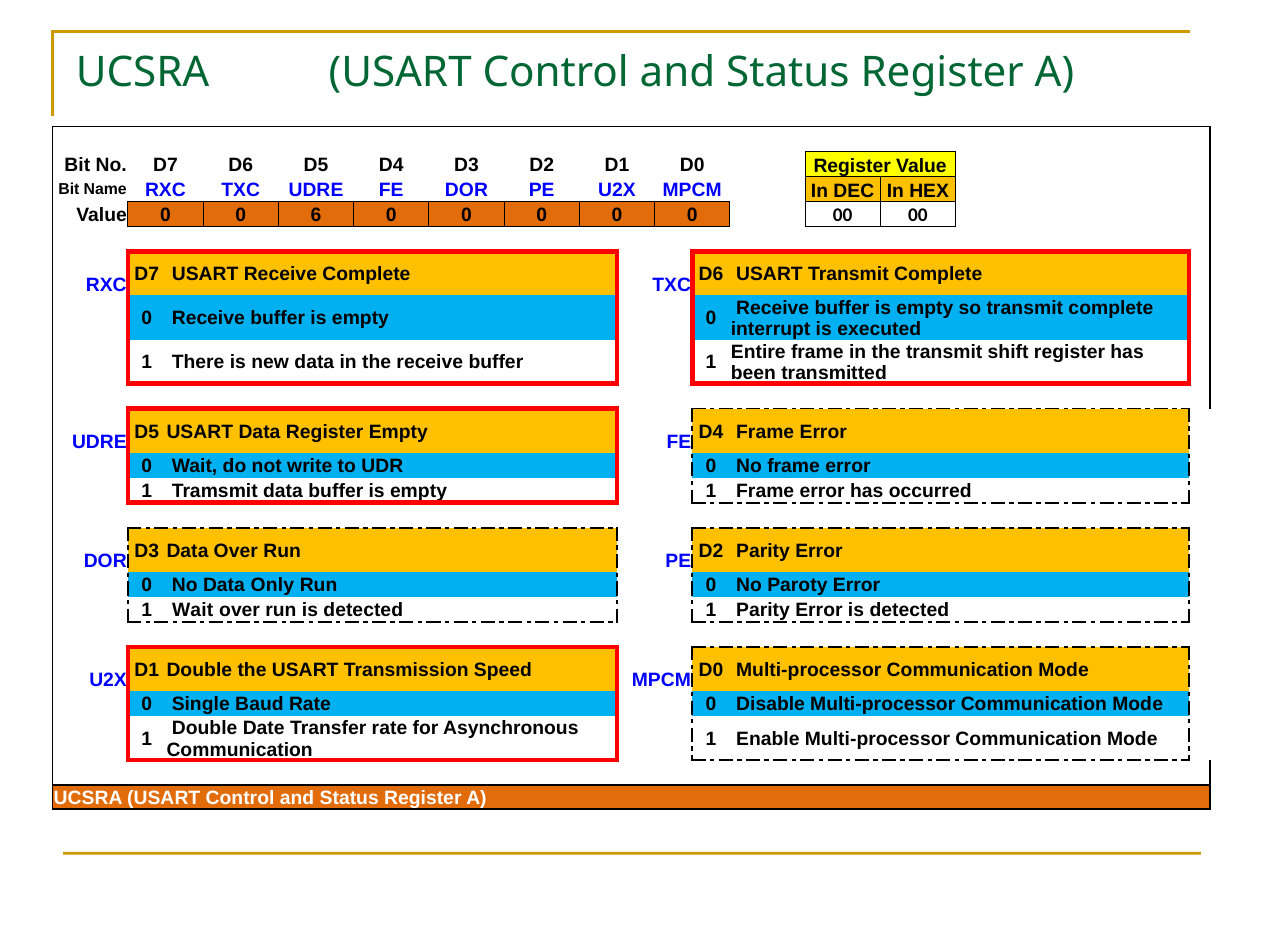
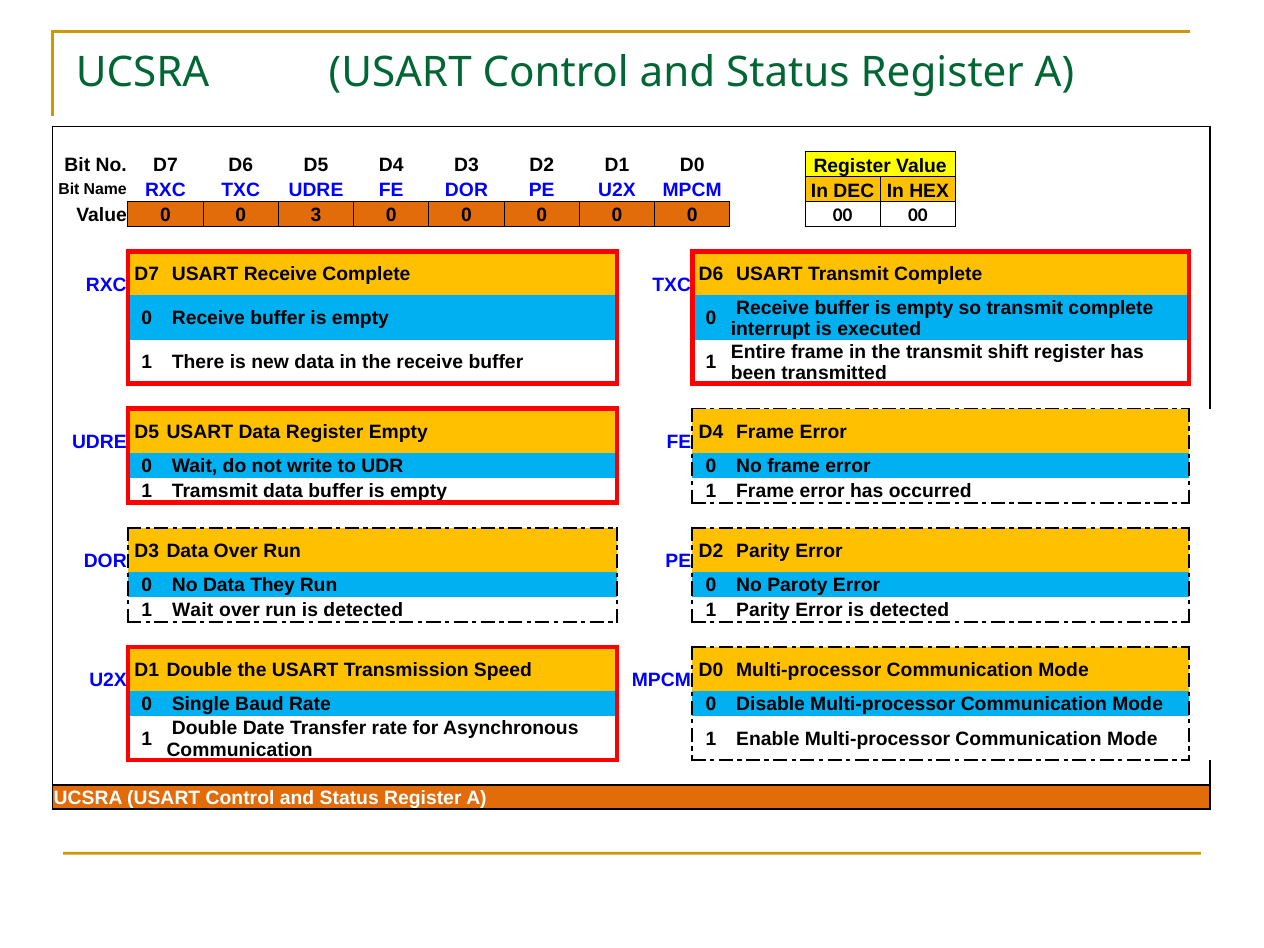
6: 6 -> 3 (316, 215)
Only: Only -> They (273, 585)
